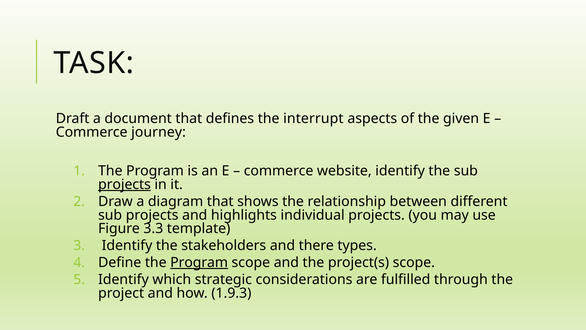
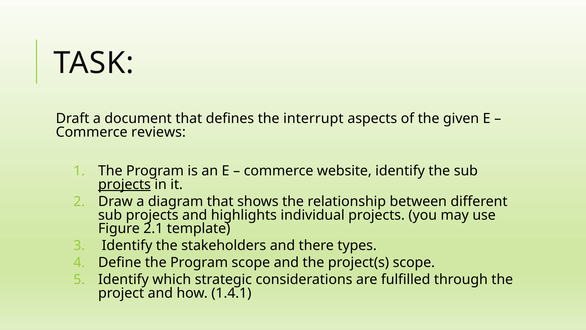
journey: journey -> reviews (159, 132)
3.3: 3.3 -> 2.1 (153, 228)
Program underline: present -> none (199, 262)
1.9.3: 1.9.3 -> 1.4.1 (231, 293)
